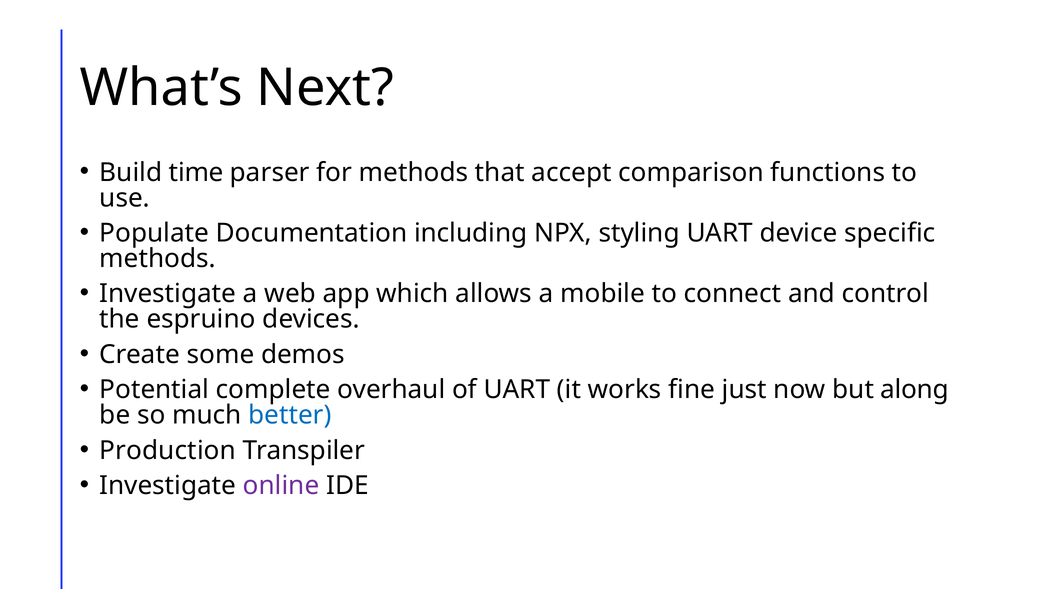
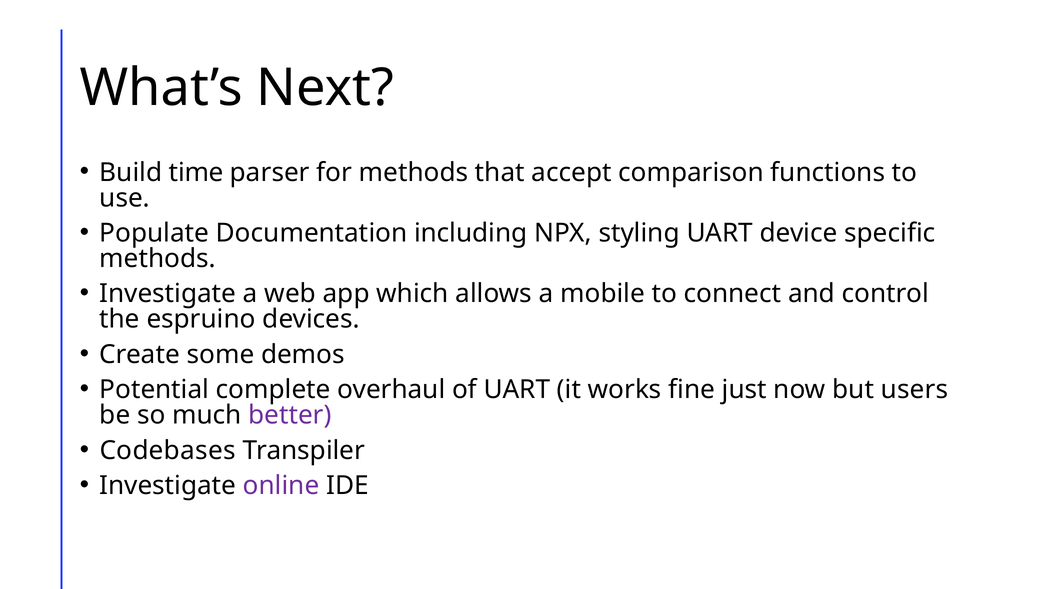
along: along -> users (914, 390)
better colour: blue -> purple (290, 415)
Production: Production -> Codebases (168, 450)
